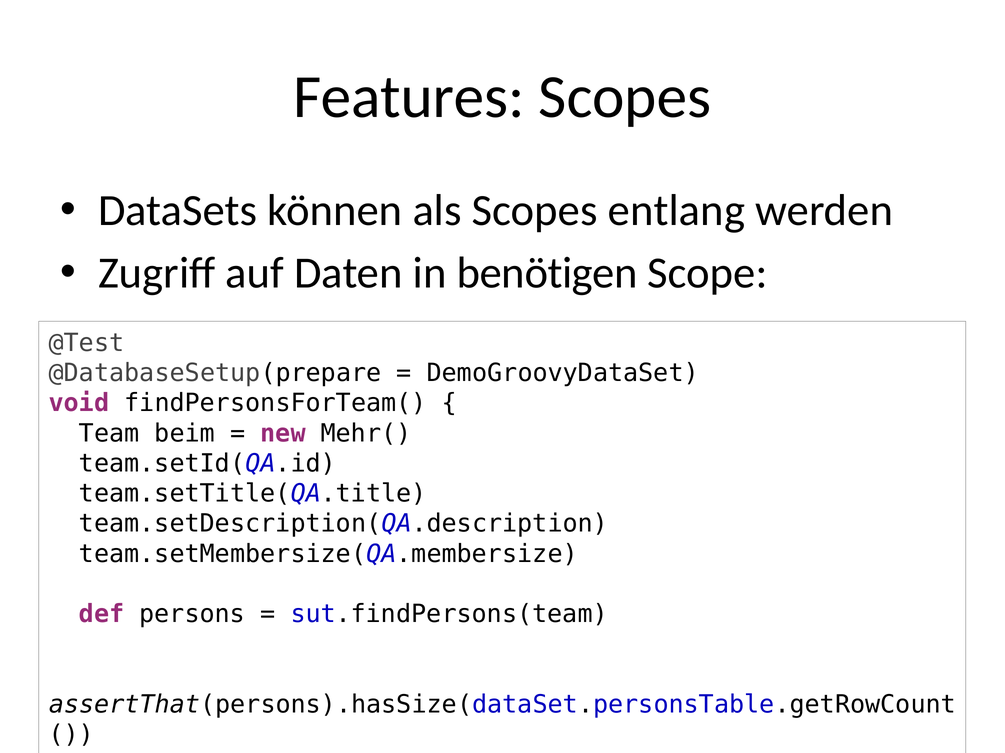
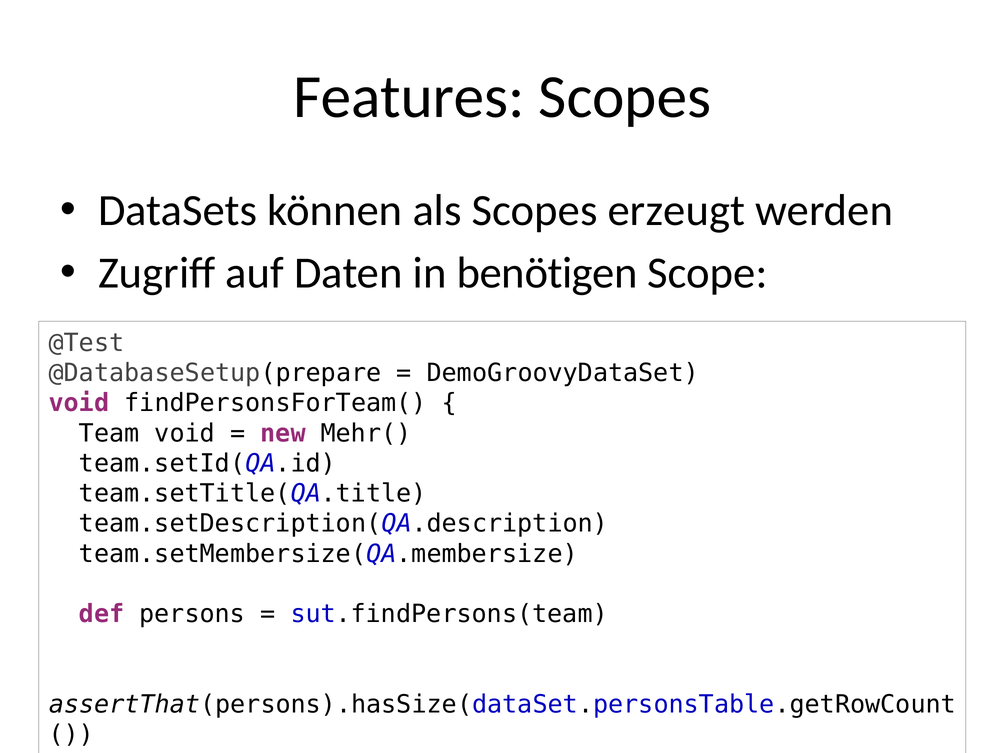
entlang: entlang -> erzeugt (676, 211)
Team beim: beim -> void (185, 434)
